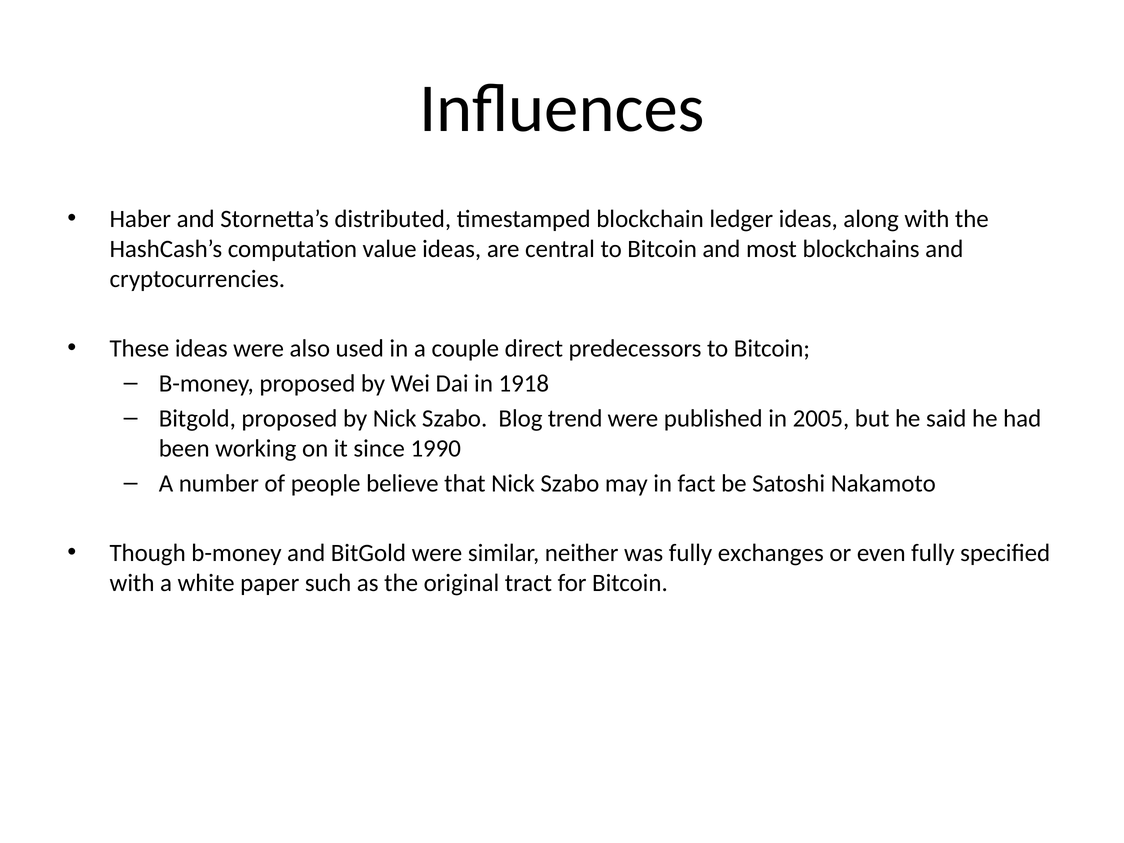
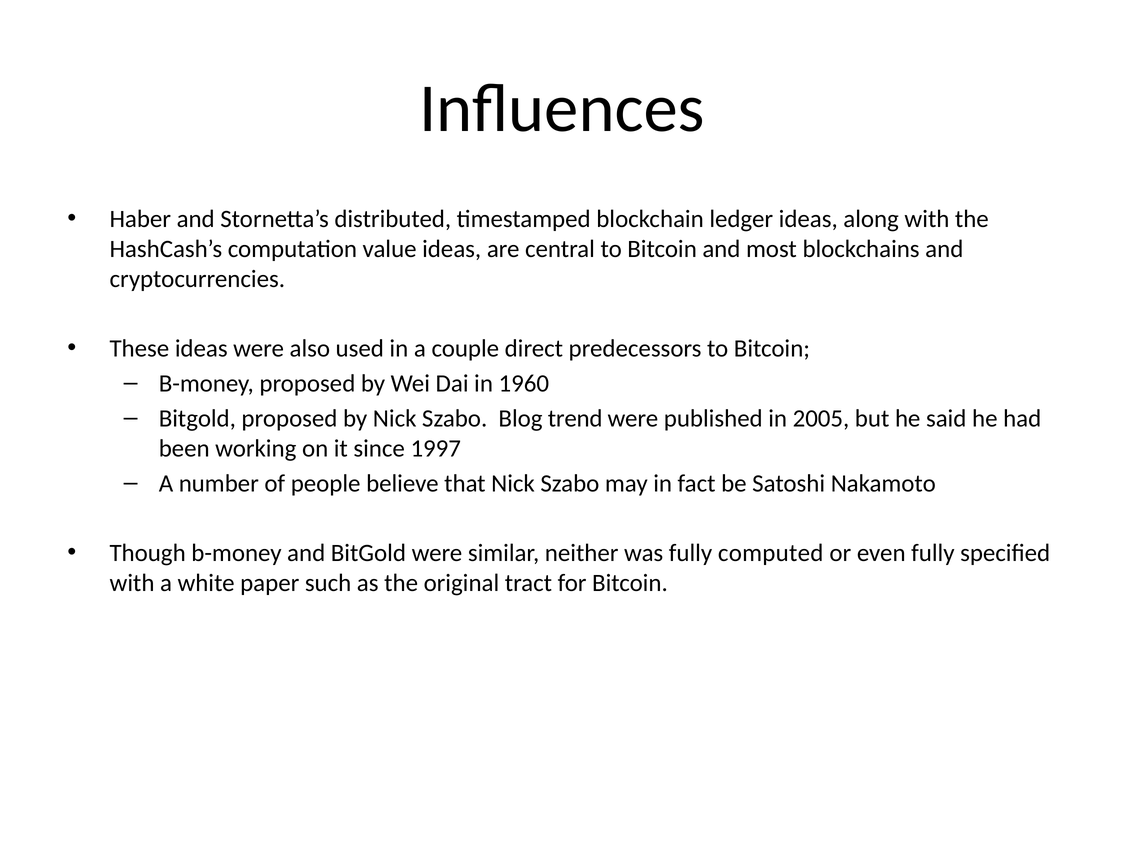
1918: 1918 -> 1960 (524, 384)
1990: 1990 -> 1997 (436, 448)
exchanges: exchanges -> computed (771, 553)
